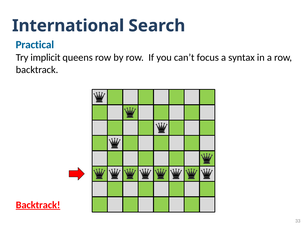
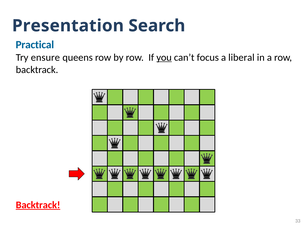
International: International -> Presentation (68, 26)
implicit: implicit -> ensure (45, 57)
you underline: none -> present (164, 57)
syntax: syntax -> liberal (241, 57)
